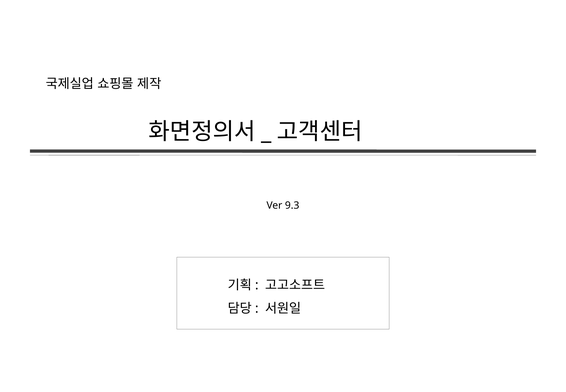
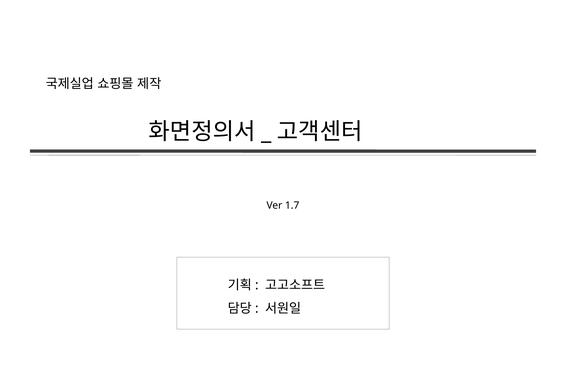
9.3: 9.3 -> 1.7 (292, 205)
